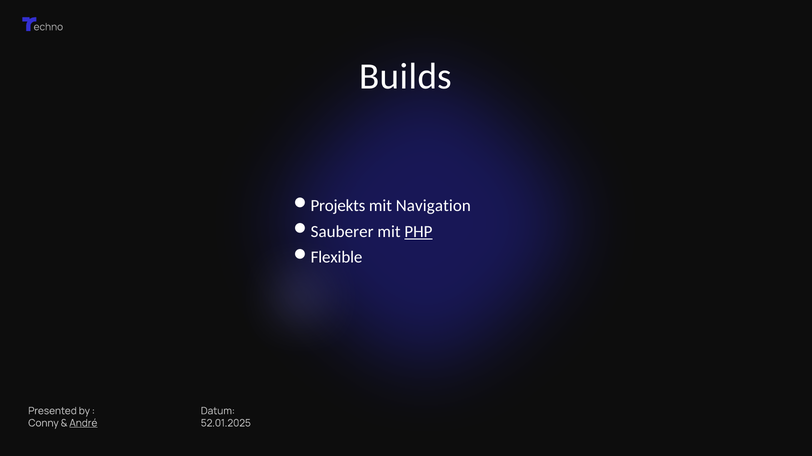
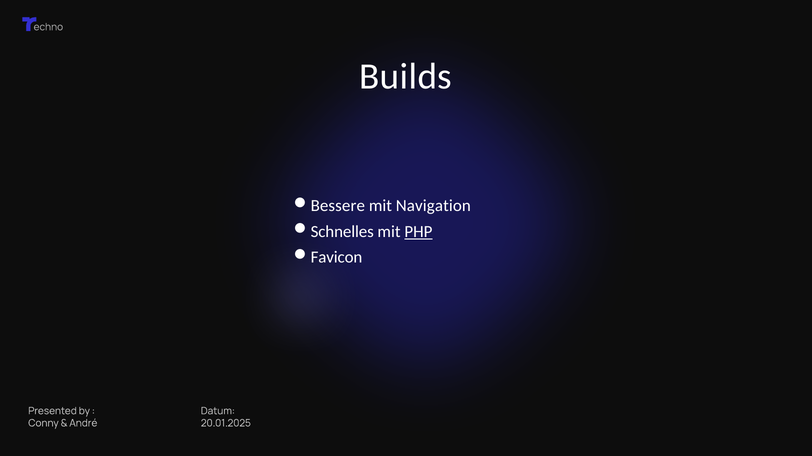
Projekts: Projekts -> Bessere (338, 206)
Sauberer: Sauberer -> Schnelles (342, 232)
Flexible: Flexible -> Favicon (337, 258)
André underline: present -> none (83, 424)
52.01.2025: 52.01.2025 -> 20.01.2025 (226, 424)
